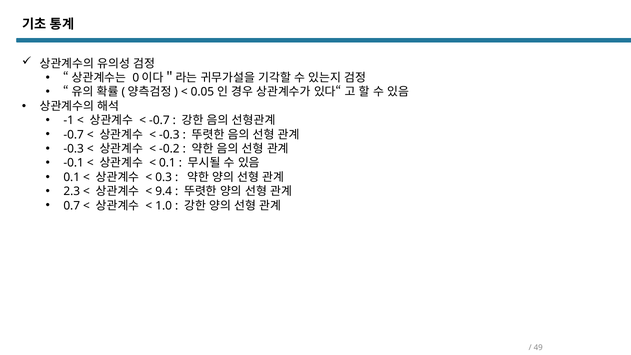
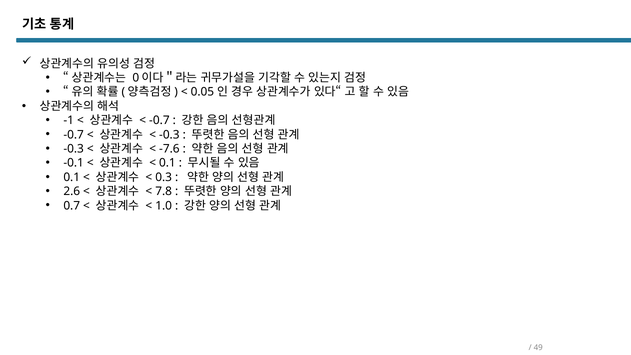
-0.2: -0.2 -> -7.6 (169, 149)
2.3: 2.3 -> 2.6 (72, 191)
9.4: 9.4 -> 7.8 (164, 191)
